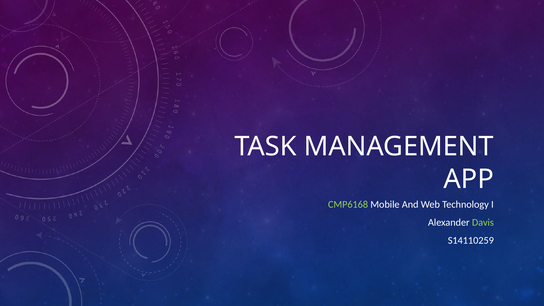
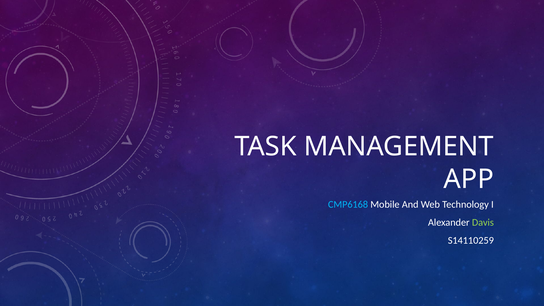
CMP6168 colour: light green -> light blue (348, 205)
